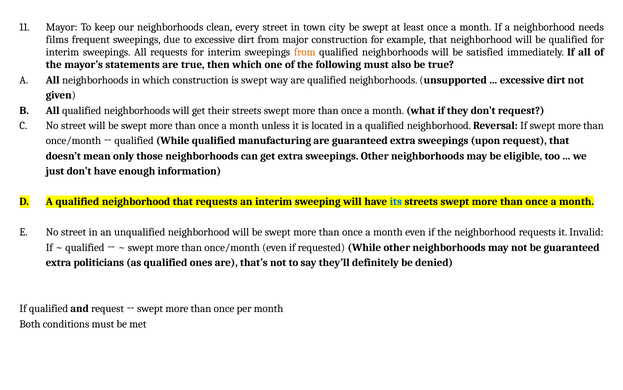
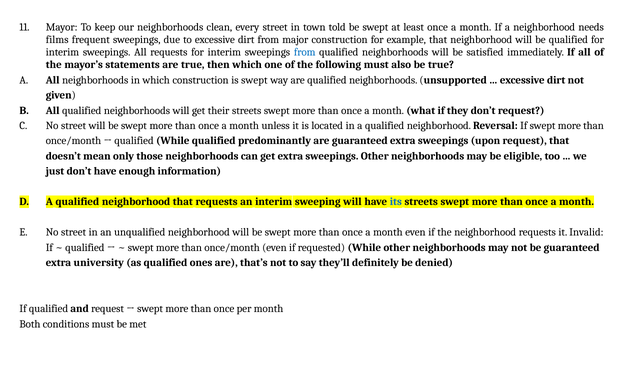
city: city -> told (337, 27)
from colour: orange -> blue (305, 52)
manufacturing: manufacturing -> predominantly (275, 141)
politicians: politicians -> university (99, 263)
